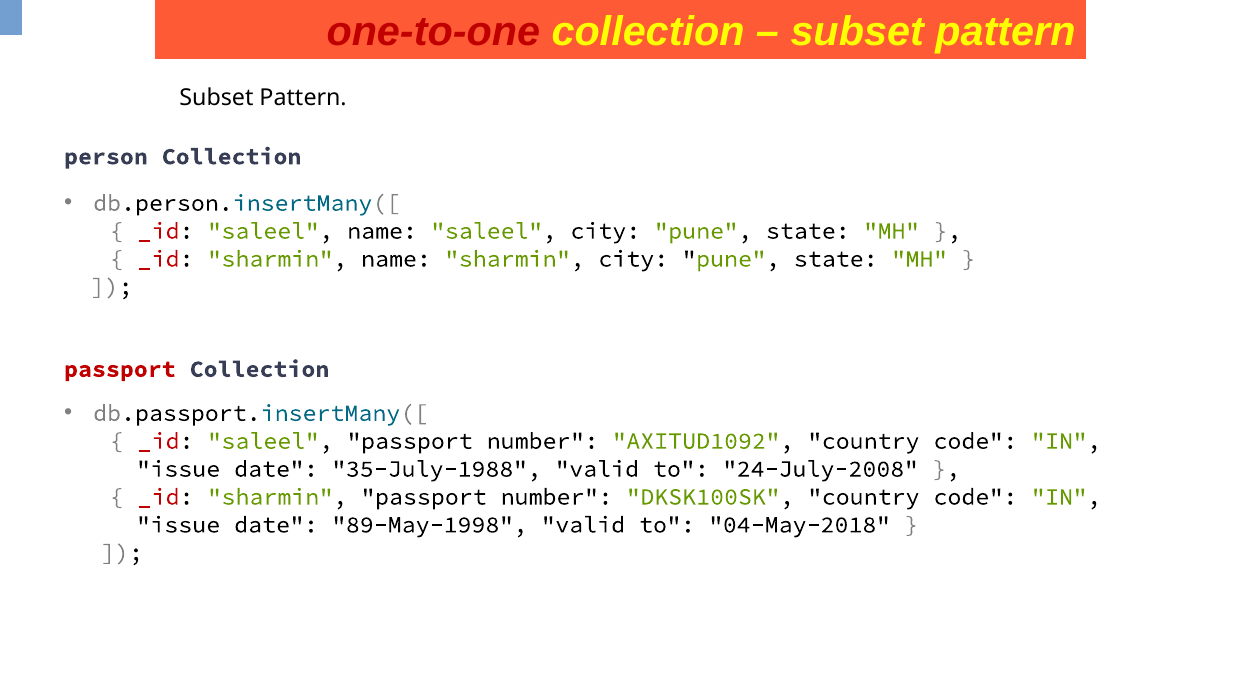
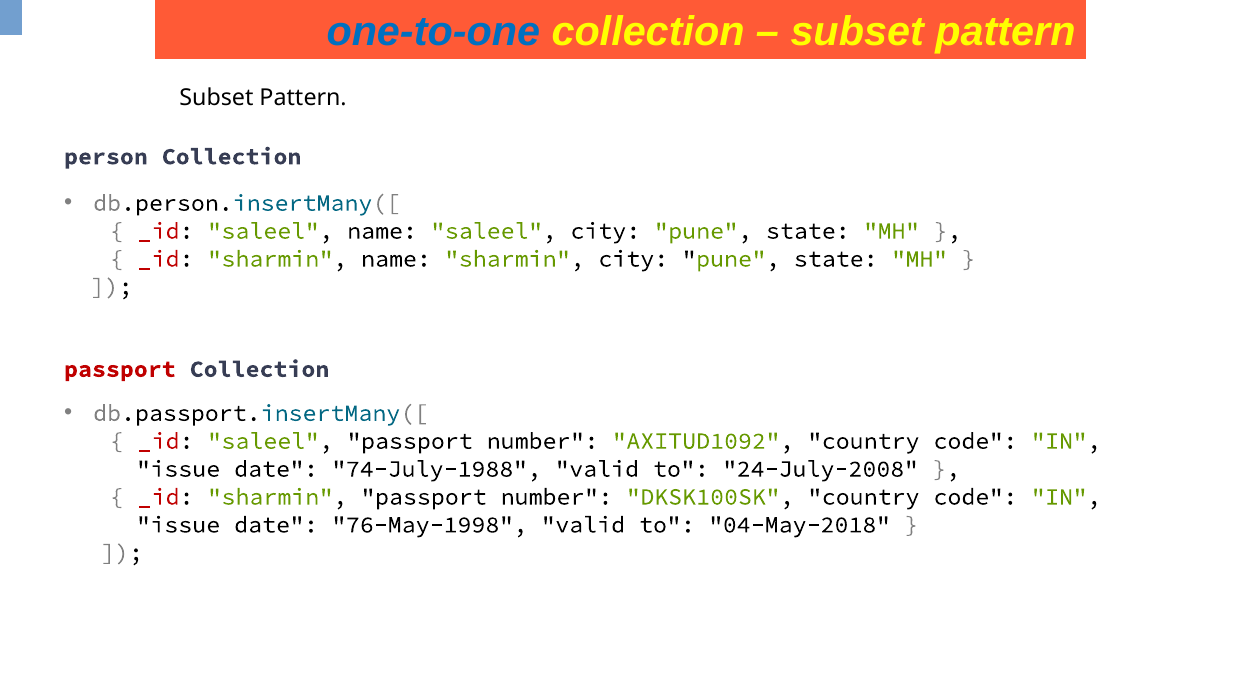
one-to-one colour: red -> blue (433, 32)
35-July-1988: 35-July-1988 -> 74-July-1988 (437, 469)
89-May-1998: 89-May-1998 -> 76-May-1998 (430, 525)
